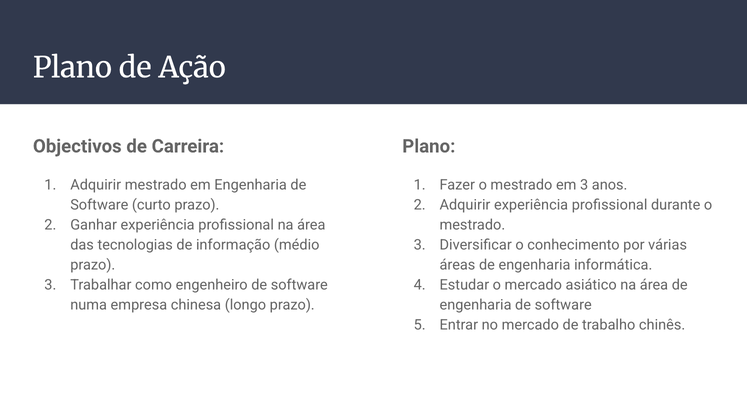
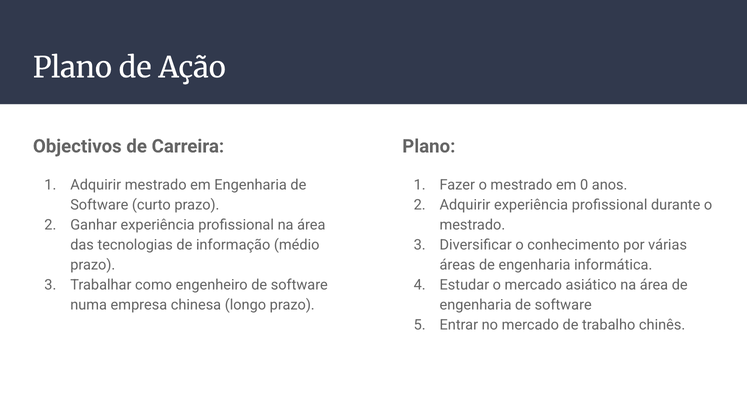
em 3: 3 -> 0 (584, 185)
